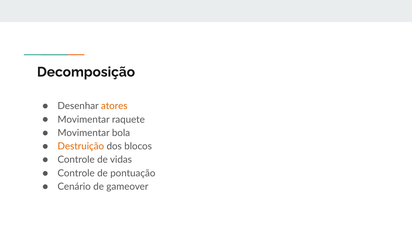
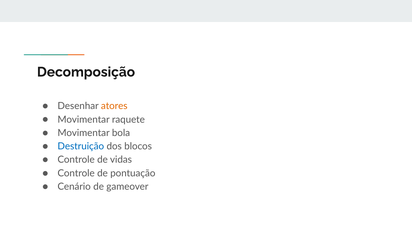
Destruição colour: orange -> blue (81, 146)
